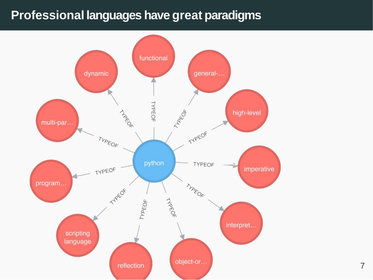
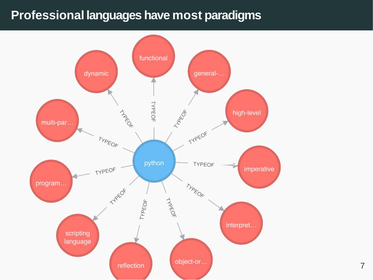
great: great -> most (187, 15)
